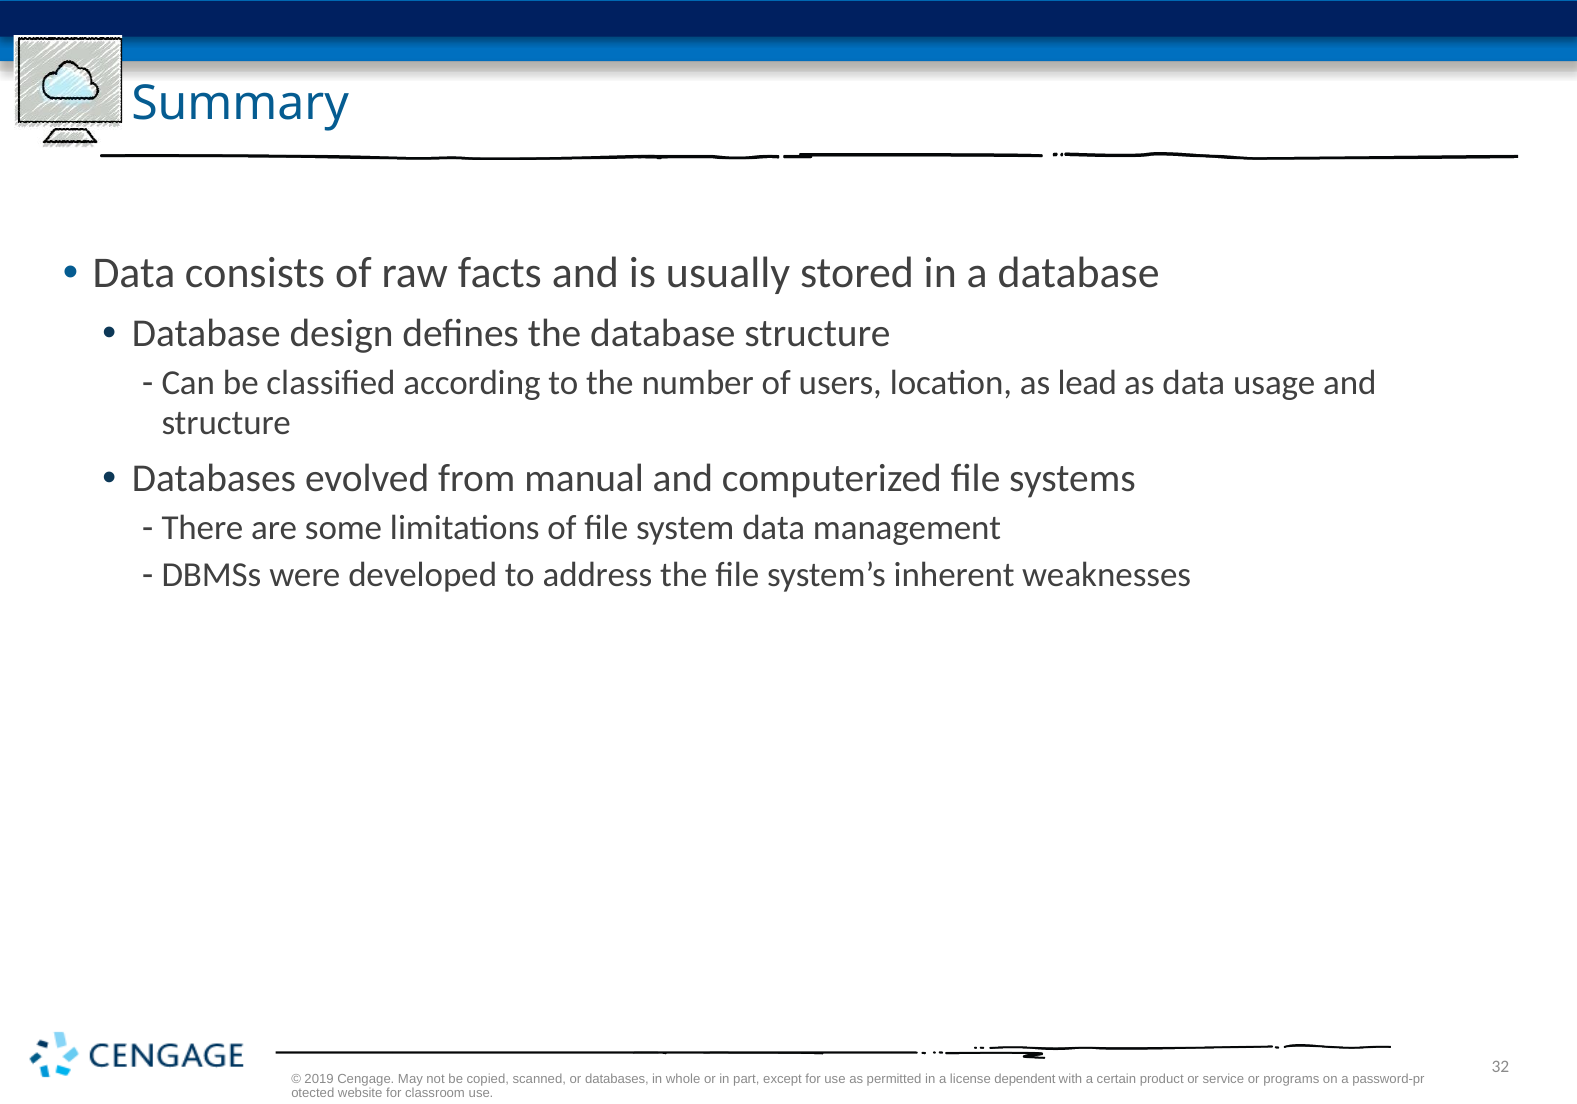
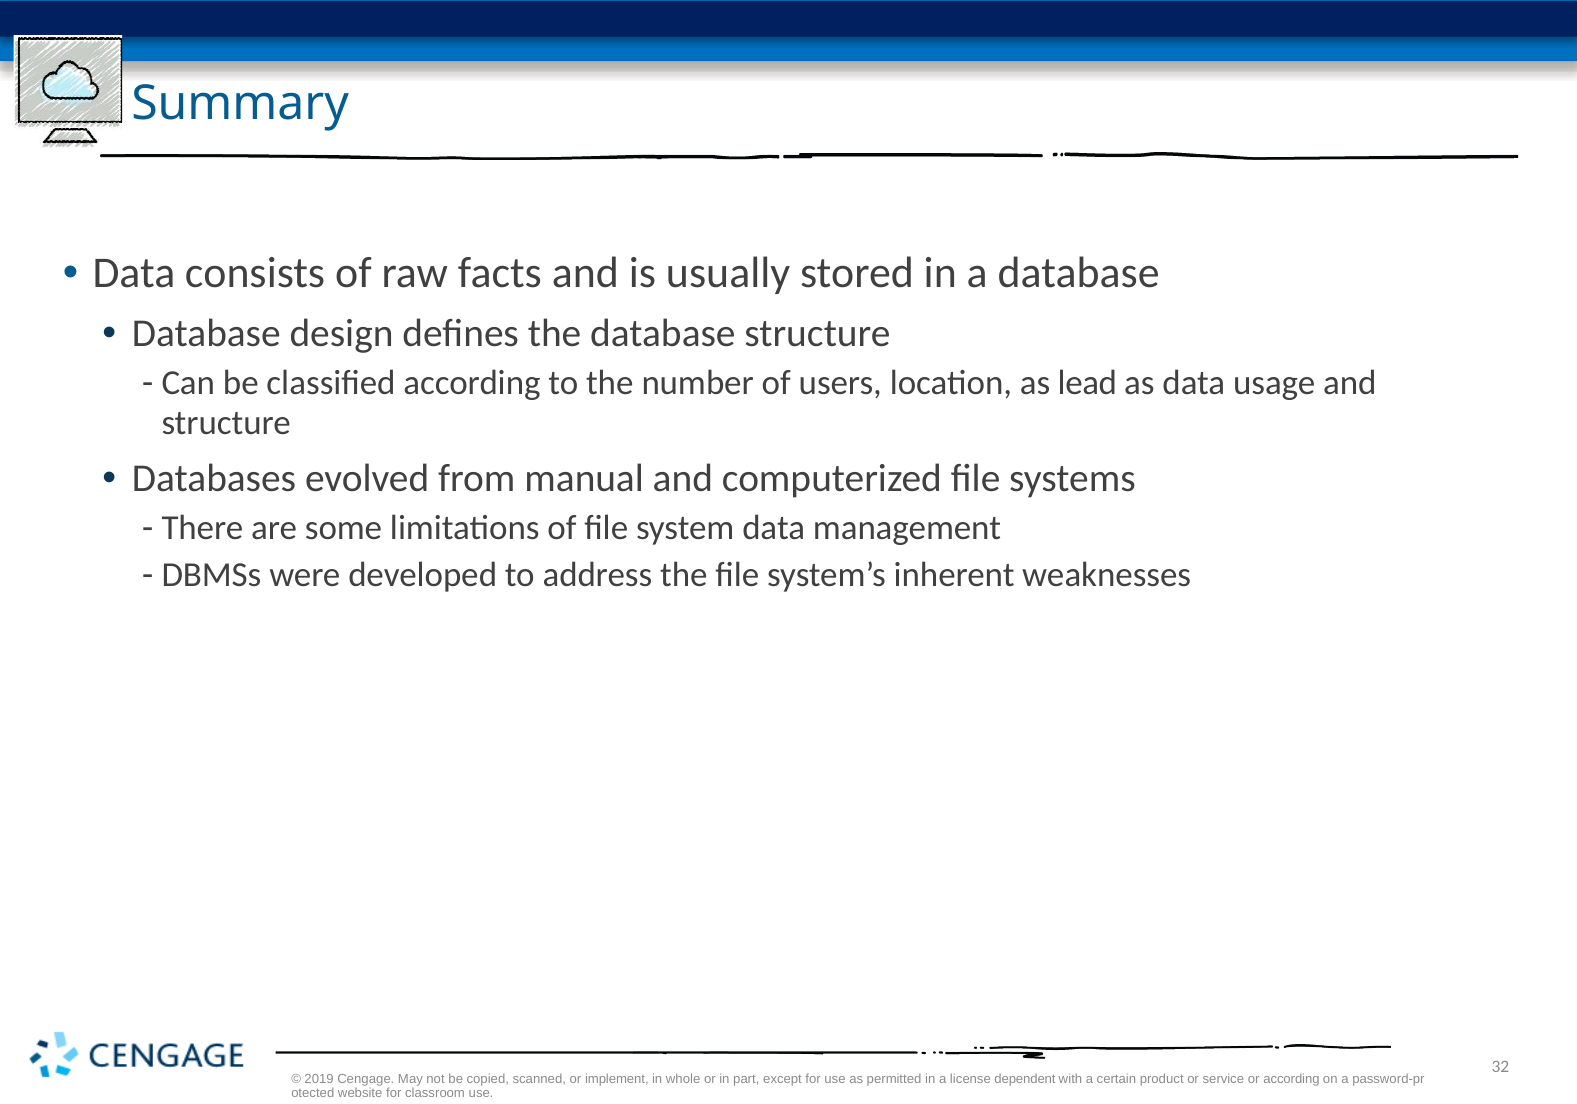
or databases: databases -> implement (617, 1079)
or programs: programs -> according (1291, 1079)
